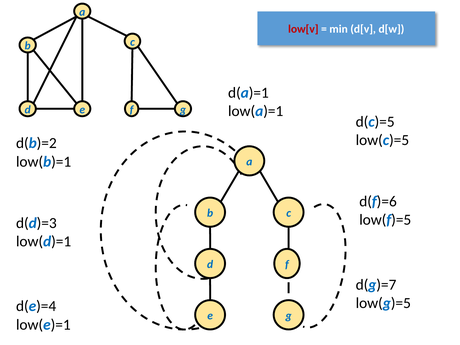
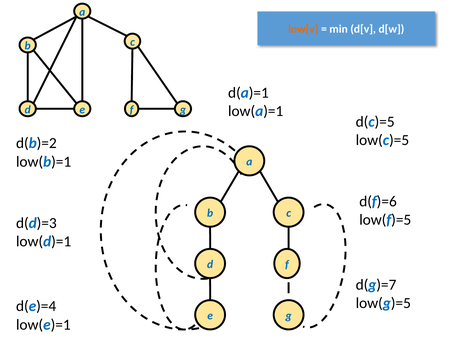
low[v colour: red -> orange (303, 29)
